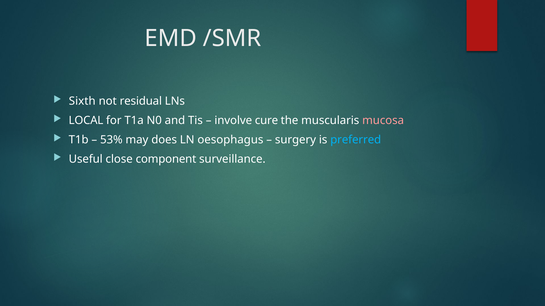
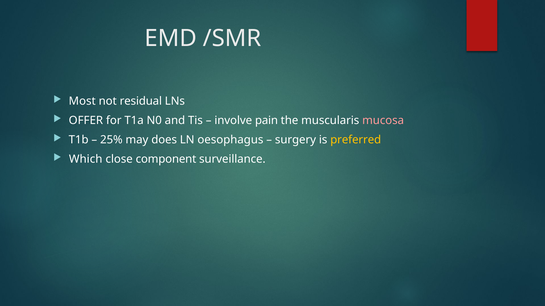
Sixth: Sixth -> Most (82, 101)
LOCAL: LOCAL -> OFFER (86, 121)
cure: cure -> pain (266, 121)
53%: 53% -> 25% (111, 140)
preferred colour: light blue -> yellow (356, 140)
Useful: Useful -> Which (86, 159)
